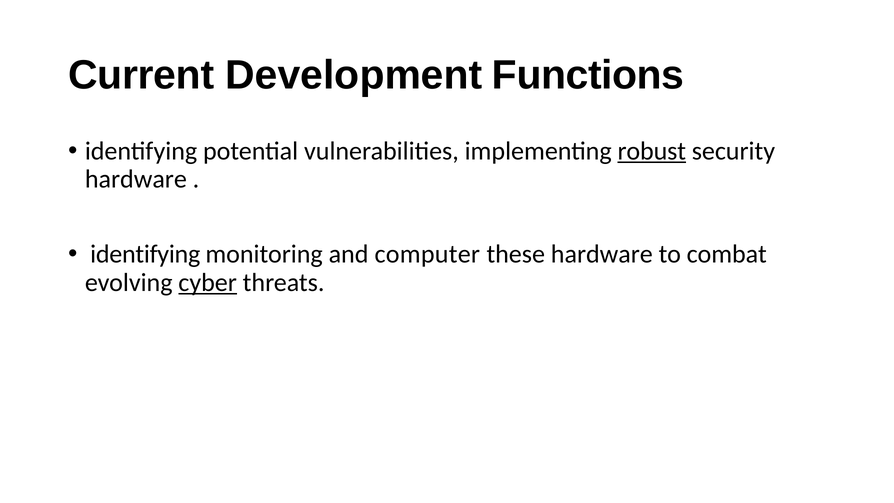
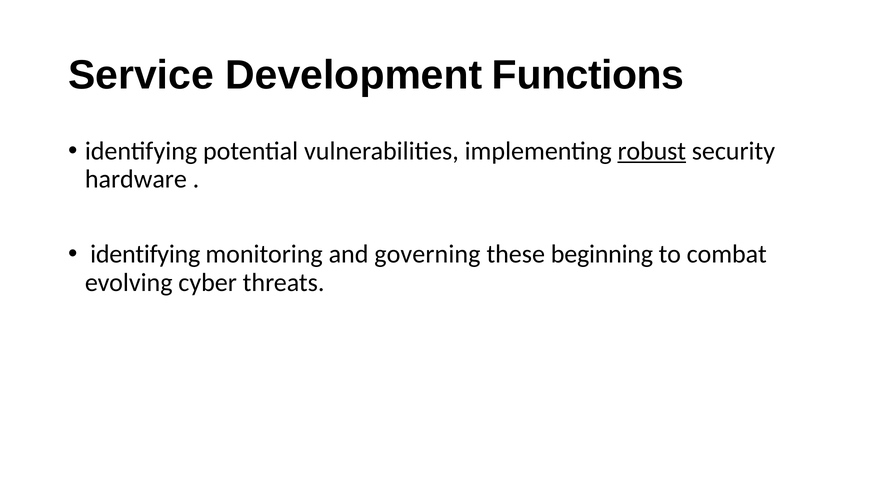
Current: Current -> Service (141, 75)
computer: computer -> governing (427, 254)
these hardware: hardware -> beginning (602, 254)
cyber underline: present -> none (208, 282)
